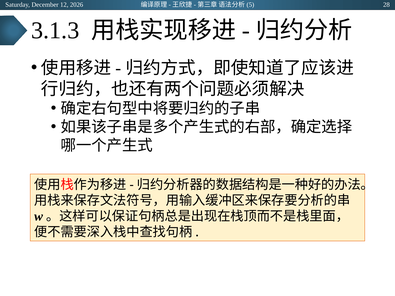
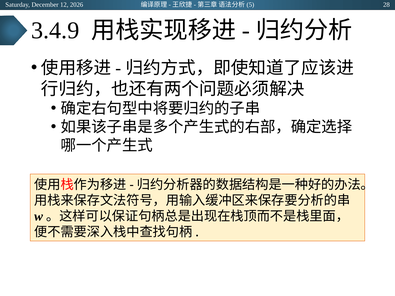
3.1.3: 3.1.3 -> 3.4.9 (55, 30)
